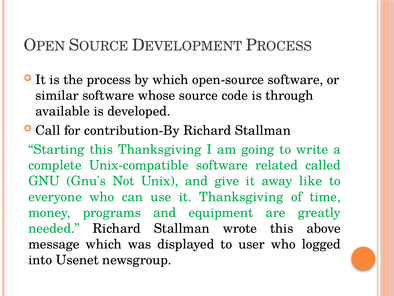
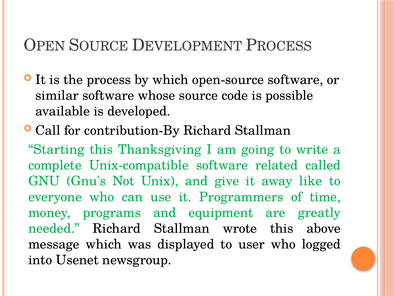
through: through -> possible (289, 95)
it Thanksgiving: Thanksgiving -> Programmers (241, 197)
